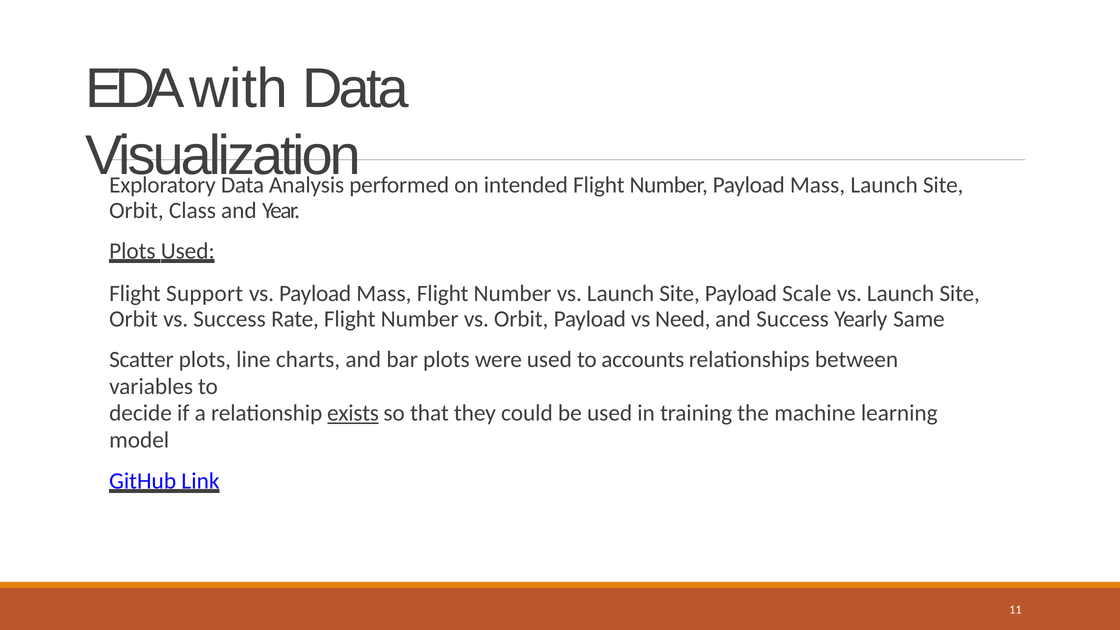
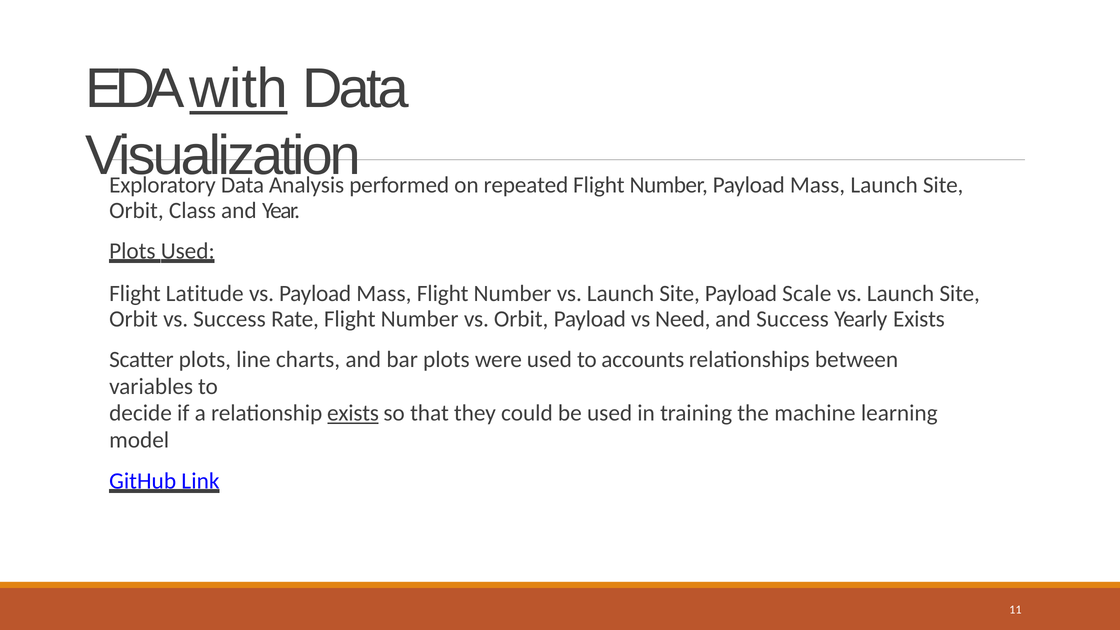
with underline: none -> present (239, 89)
intended: intended -> repeated (526, 185)
Support: Support -> Latitude (205, 293)
Yearly Same: Same -> Exists (919, 319)
